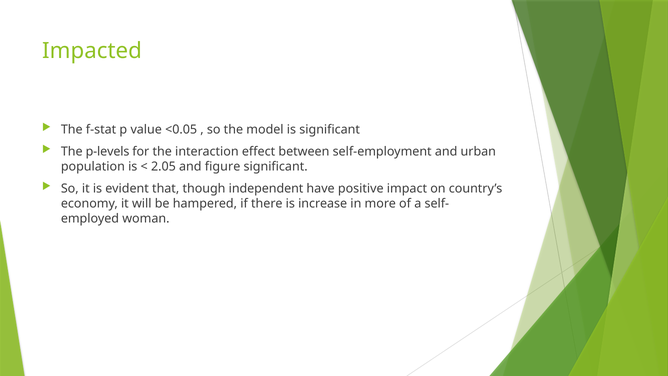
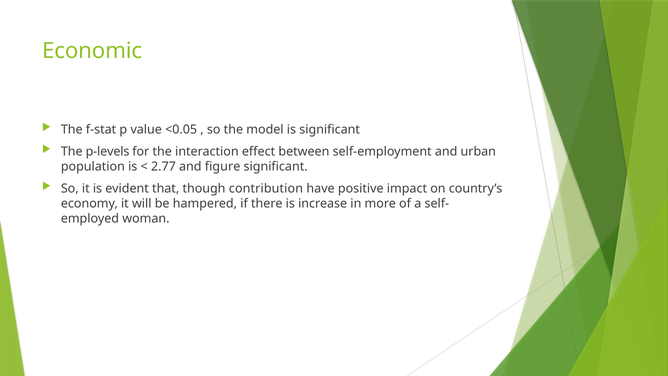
Impacted: Impacted -> Economic (92, 51)
2.05: 2.05 -> 2.77 (163, 166)
independent: independent -> contribution (266, 188)
